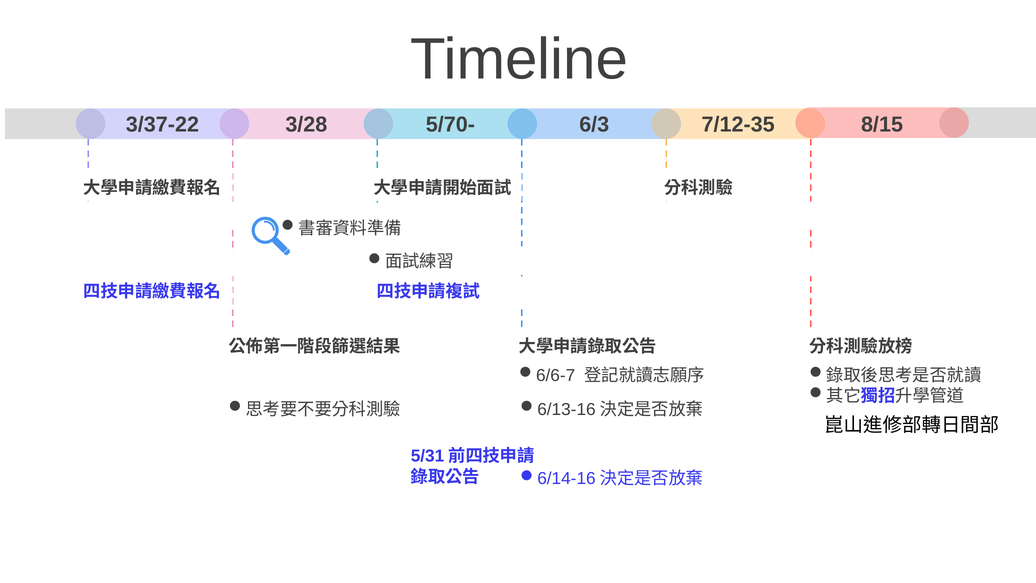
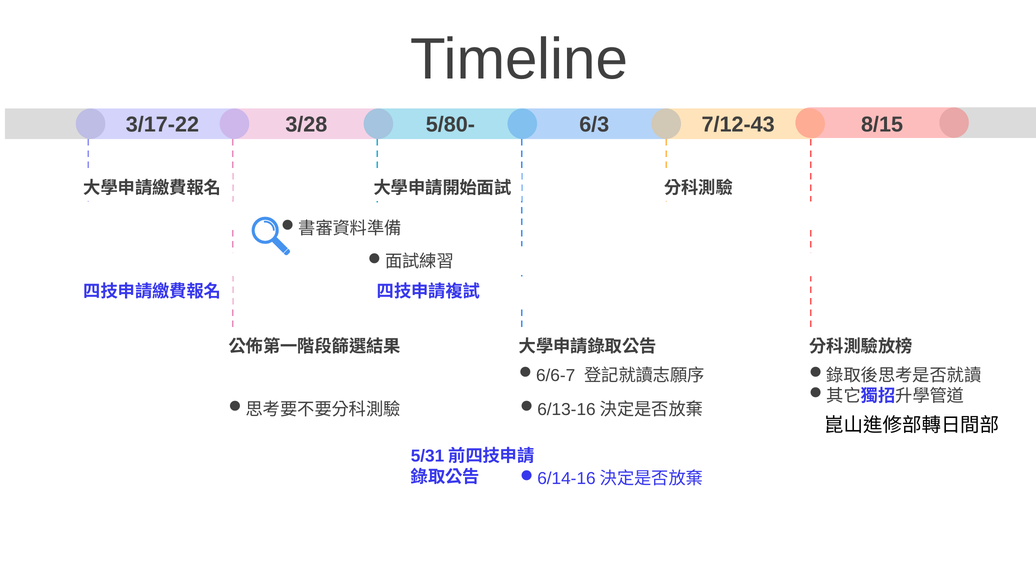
3/37-22: 3/37-22 -> 3/17-22 (162, 125)
5/70-: 5/70- -> 5/80- (450, 125)
7/12-35: 7/12-35 -> 7/12-43 (738, 125)
